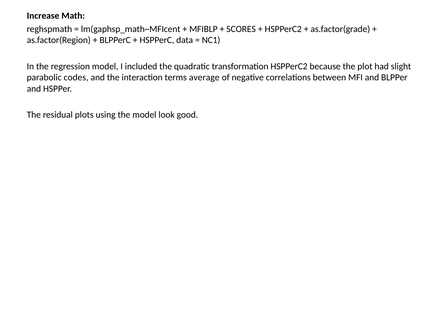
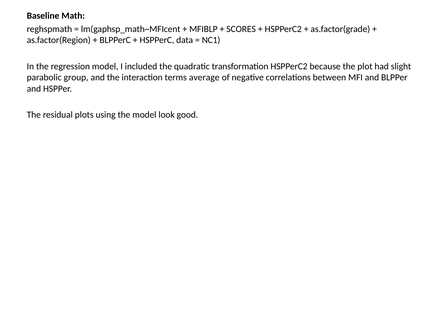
Increase: Increase -> Baseline (43, 16)
codes: codes -> group (76, 77)
